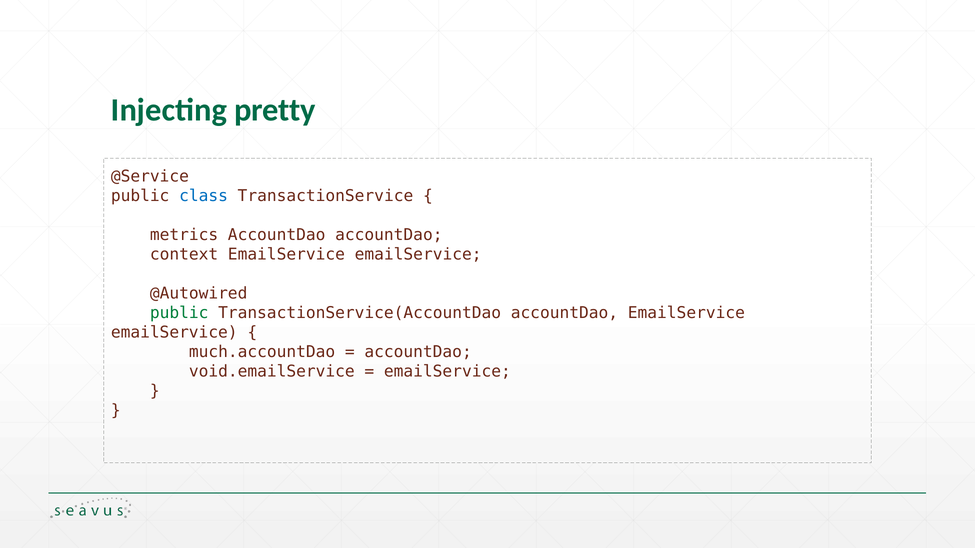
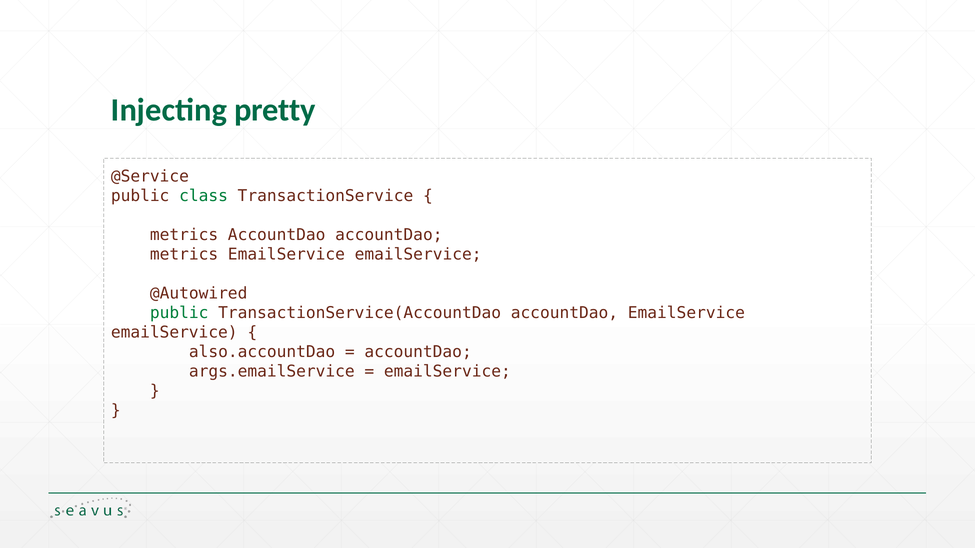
class colour: blue -> green (204, 196)
context: context -> metrics (184, 255)
much.accountDao: much.accountDao -> also.accountDao (262, 352)
void.emailService: void.emailService -> args.emailService (272, 372)
